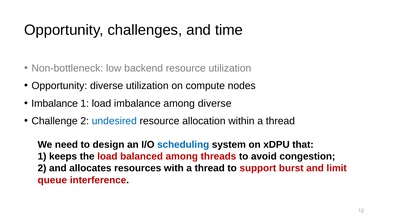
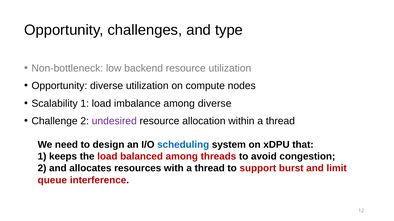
time: time -> type (229, 30)
Imbalance: Imbalance -> Scalability (55, 104)
undesired colour: blue -> purple (114, 121)
